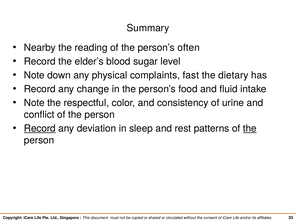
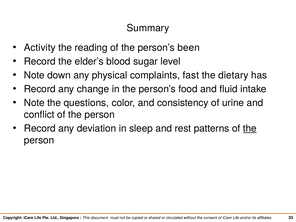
Nearby: Nearby -> Activity (40, 48)
often: often -> been (189, 48)
respectful: respectful -> questions (86, 103)
Record underline: present -> none (40, 128)
